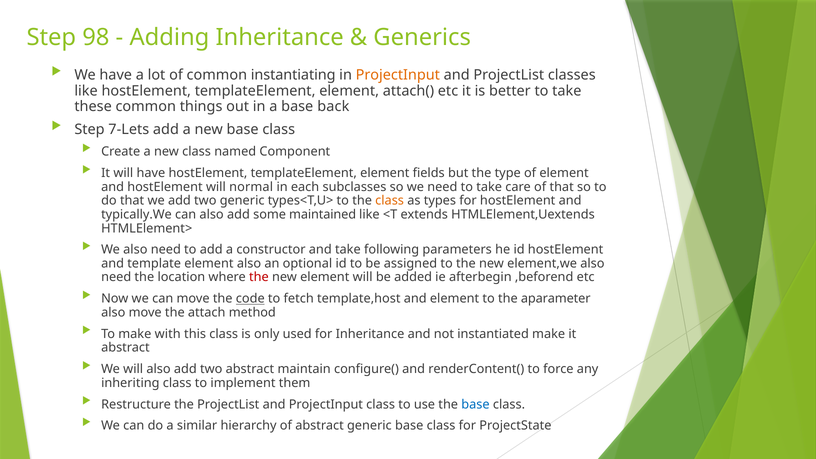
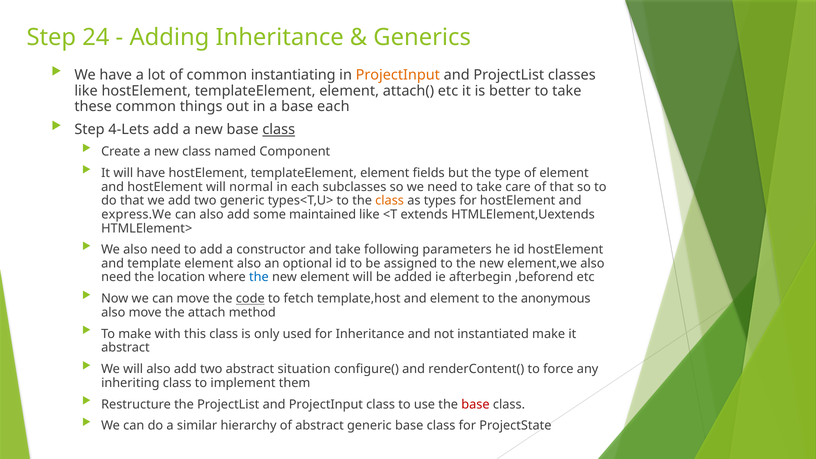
98: 98 -> 24 (96, 38)
base back: back -> each (333, 106)
7-Lets: 7-Lets -> 4-Lets (129, 130)
class underline: none -> present (279, 130)
typically.We: typically.We -> express.We (136, 215)
the colour: red -> blue (259, 277)
aparameter: aparameter -> anonymous (556, 299)
maintain: maintain -> situation (304, 369)
base colour: blue -> red (475, 404)
